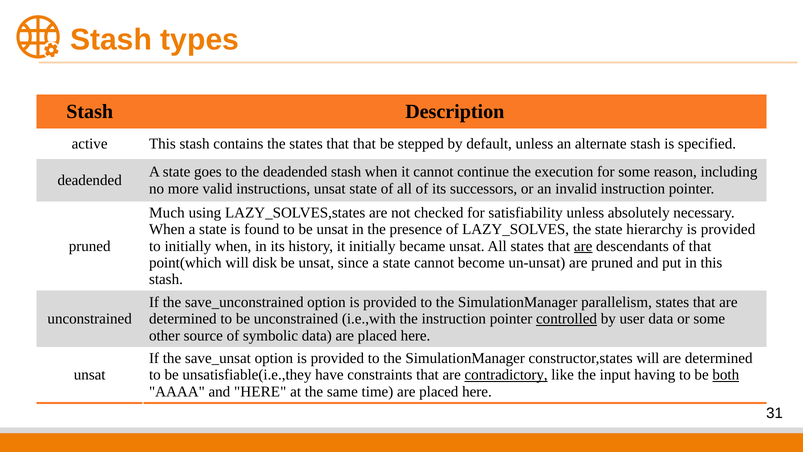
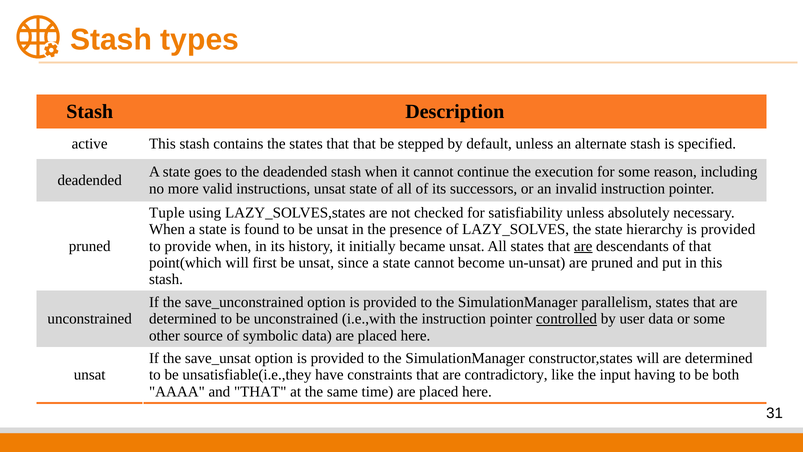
Much: Much -> Tuple (167, 213)
to initially: initially -> provide (188, 246)
disk: disk -> first (265, 263)
contradictory underline: present -> none (506, 375)
both underline: present -> none (726, 375)
and HERE: HERE -> THAT (260, 391)
